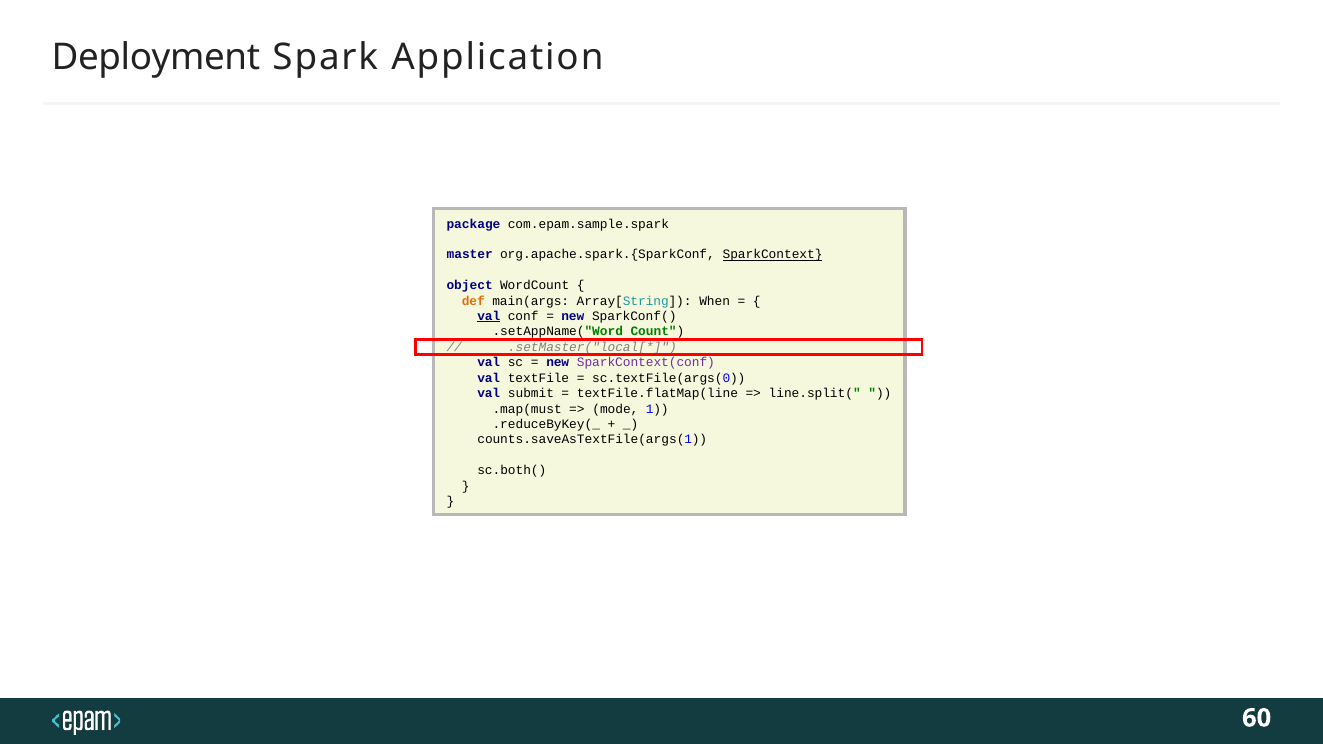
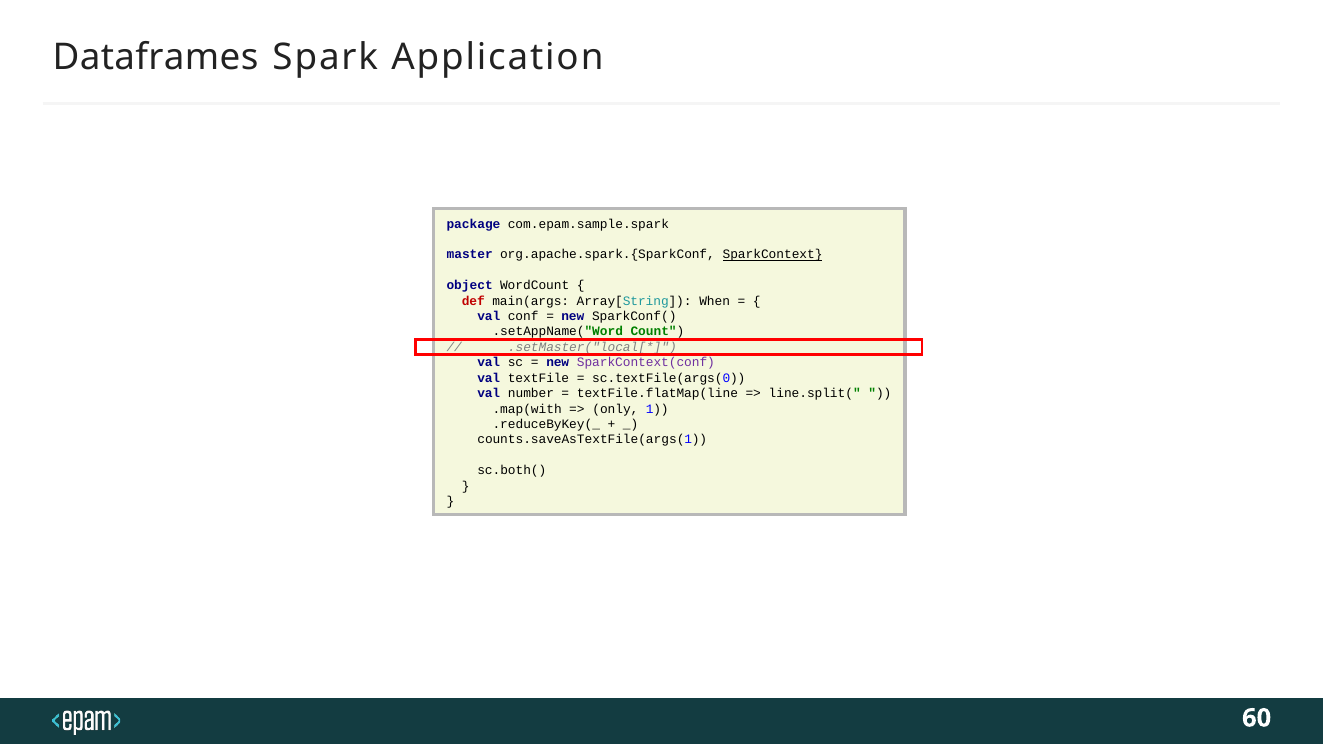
Deployment: Deployment -> Dataframes (156, 57)
def colour: orange -> red (473, 301)
val underline: present -> none (489, 316)
submit: submit -> number (531, 393)
.map(must: .map(must -> .map(with (527, 409)
mode: mode -> only (615, 409)
